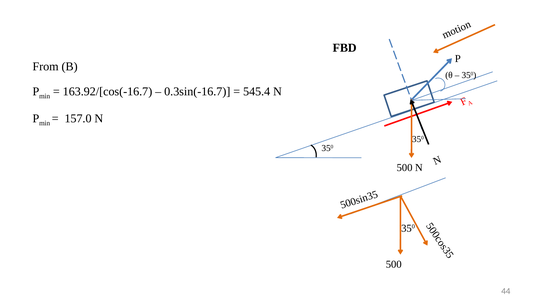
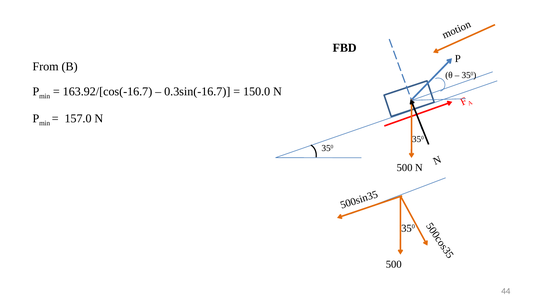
545.4: 545.4 -> 150.0 (257, 92)
